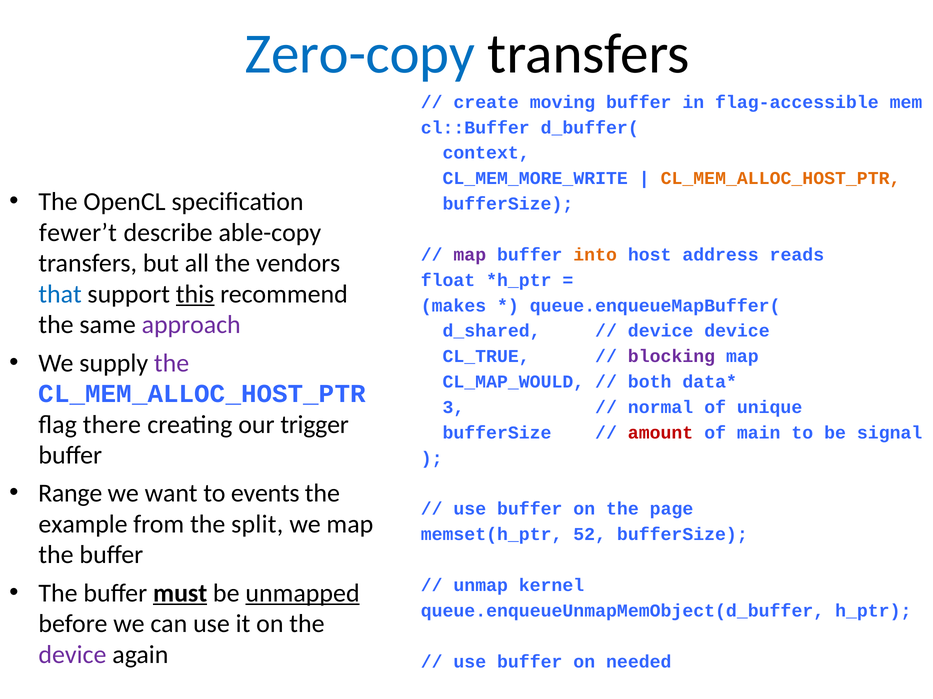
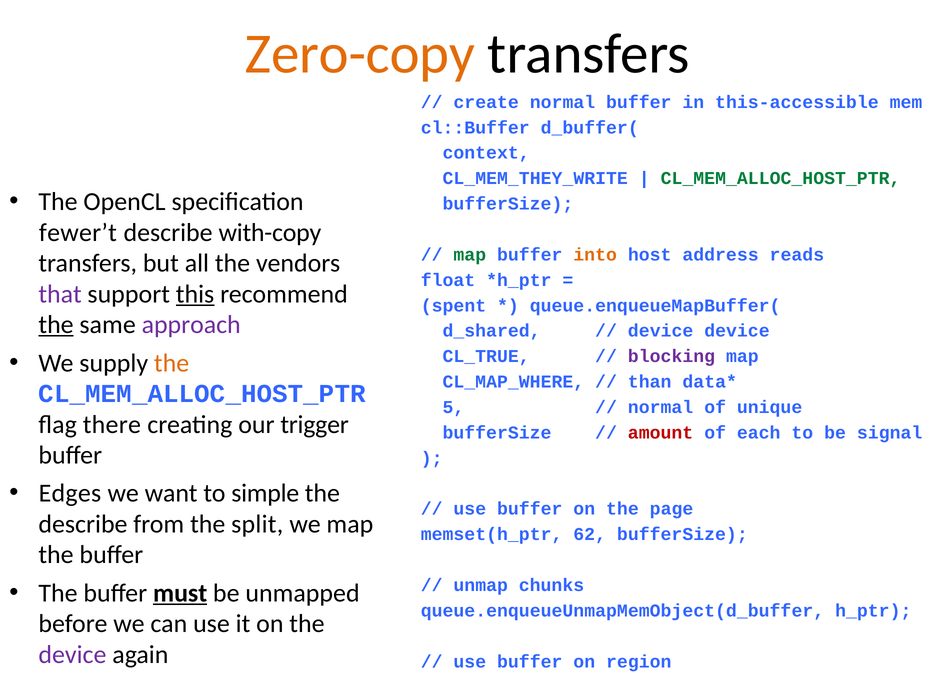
Zero-copy colour: blue -> orange (360, 54)
create moving: moving -> normal (563, 102)
flag-accessible: flag-accessible -> this-accessible (797, 102)
CL_MEM_MORE_WRITE: CL_MEM_MORE_WRITE -> CL_MEM_THEY_WRITE (535, 179)
CL_MEM_ALLOC_HOST_PTR colour: orange -> green (781, 179)
able-copy: able-copy -> with-copy (270, 233)
map colour: purple -> green (470, 255)
that colour: blue -> purple (60, 294)
makes: makes -> spent (453, 306)
the underline: none -> present (56, 325)
the colour: purple -> orange (172, 363)
CL_MAP_WOULD: CL_MAP_WOULD -> CL_MAP_WHERE (513, 382)
both: both -> than (650, 382)
3: 3 -> 5 (453, 408)
main: main -> each (759, 433)
Range: Range -> Edges (70, 494)
events: events -> simple (265, 494)
example: example -> describe (83, 525)
52: 52 -> 62 (590, 535)
kernel: kernel -> chunks (551, 586)
unmapped underline: present -> none (303, 594)
needed: needed -> region (639, 662)
